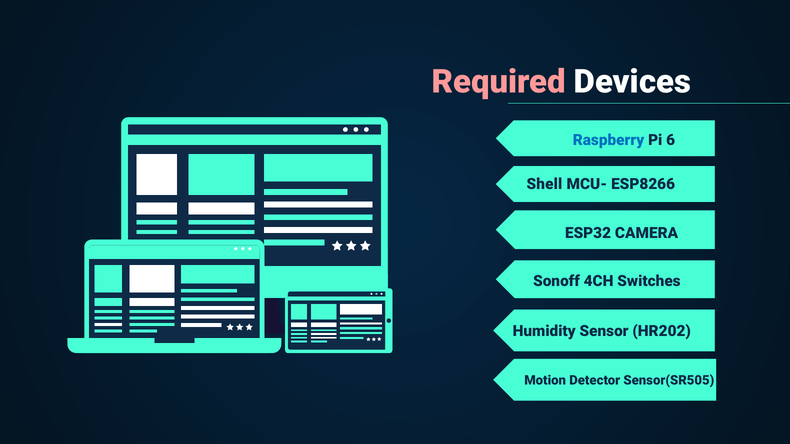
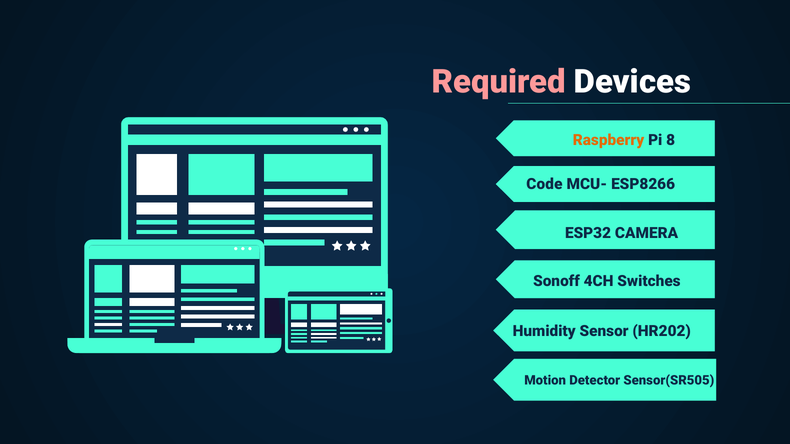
Raspberry colour: blue -> orange (608, 140)
6: 6 -> 8 (671, 140)
Shell: Shell -> Code (544, 185)
